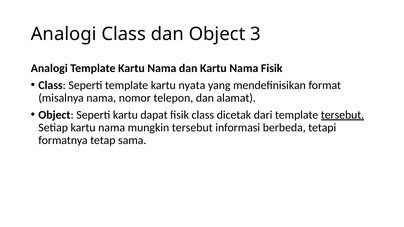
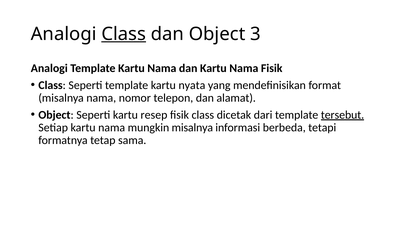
Class underline: none -> present (124, 34)
dapat: dapat -> resep (154, 115)
mungkin tersebut: tersebut -> misalnya (192, 128)
